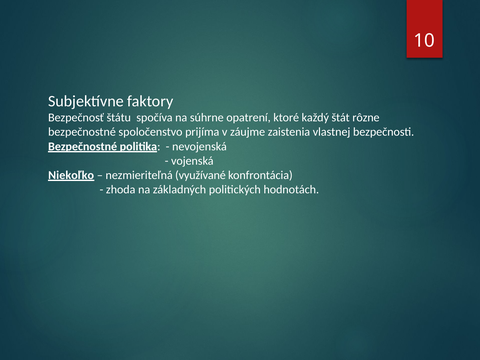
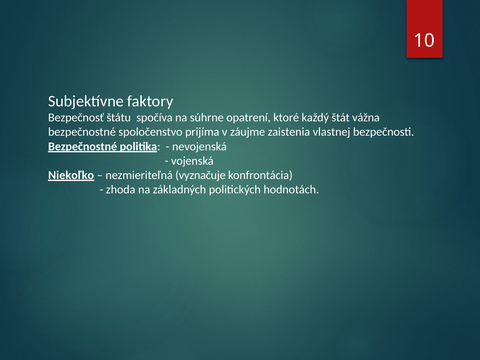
rôzne: rôzne -> vážna (366, 118)
využívané: využívané -> vyznačuje (200, 175)
